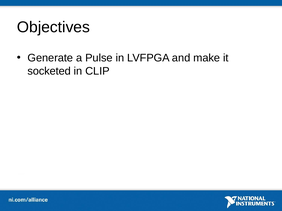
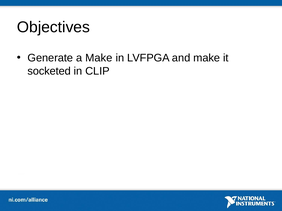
a Pulse: Pulse -> Make (99, 58)
